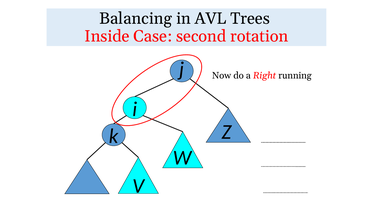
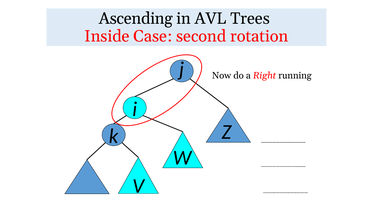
Balancing: Balancing -> Ascending (136, 19)
